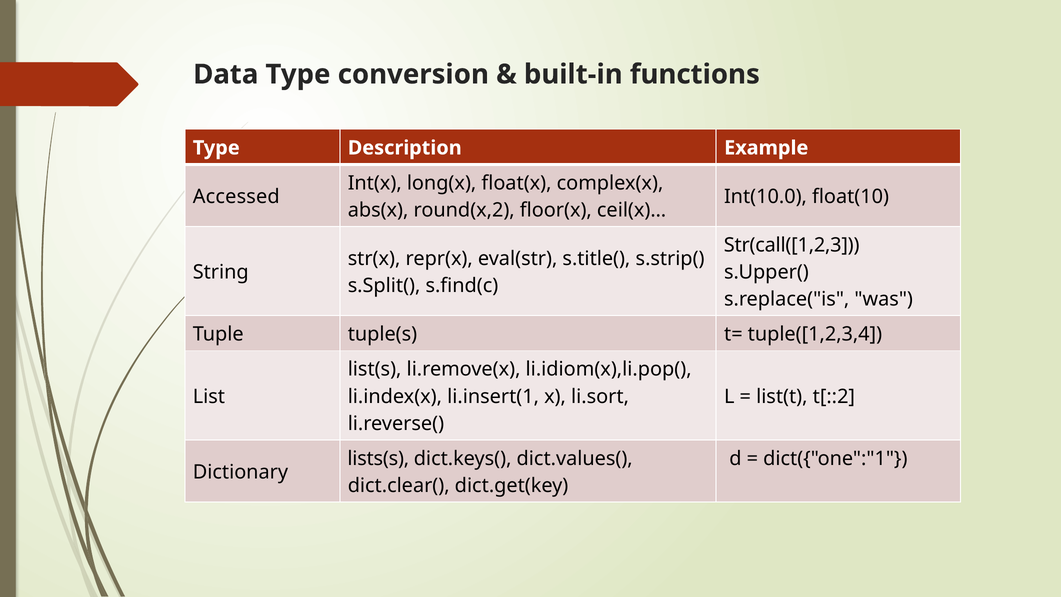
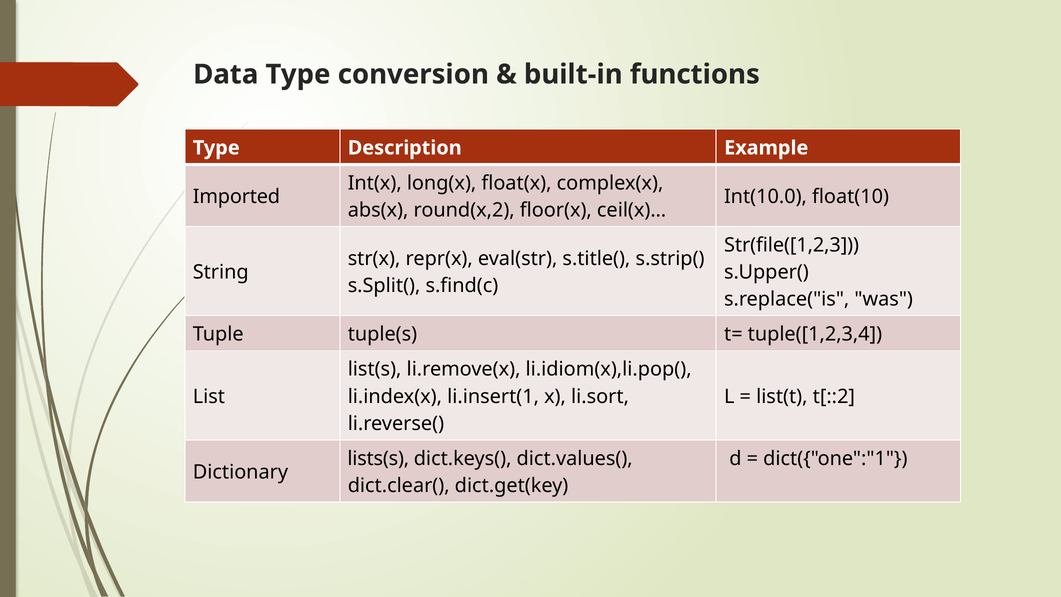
Accessed: Accessed -> Imported (236, 196)
Str(call([1,2,3: Str(call([1,2,3 -> Str(file([1,2,3 (792, 245)
